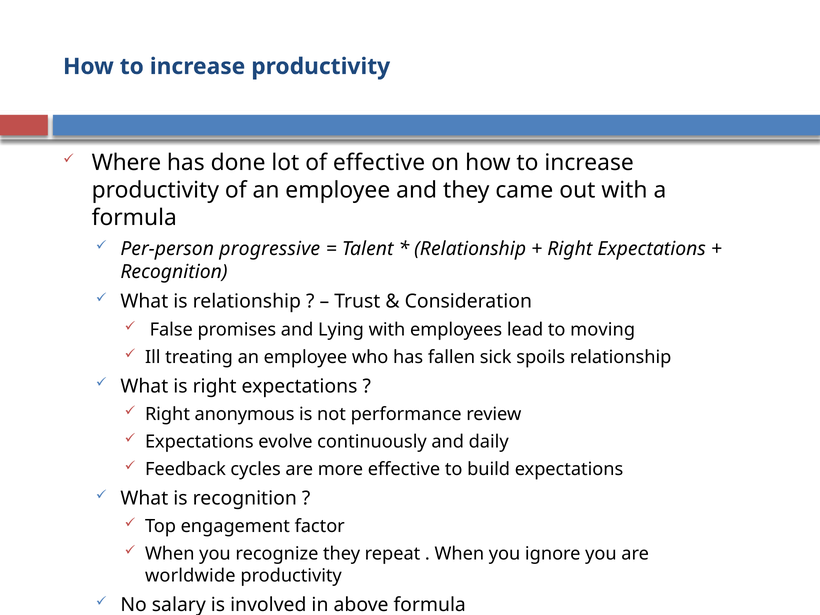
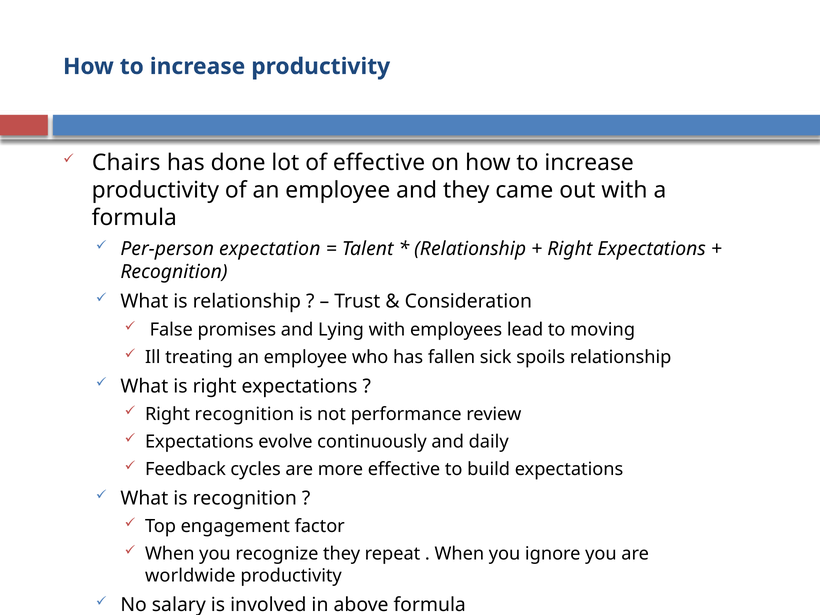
Where: Where -> Chairs (126, 163)
progressive: progressive -> expectation (270, 249)
Right anonymous: anonymous -> recognition (244, 414)
